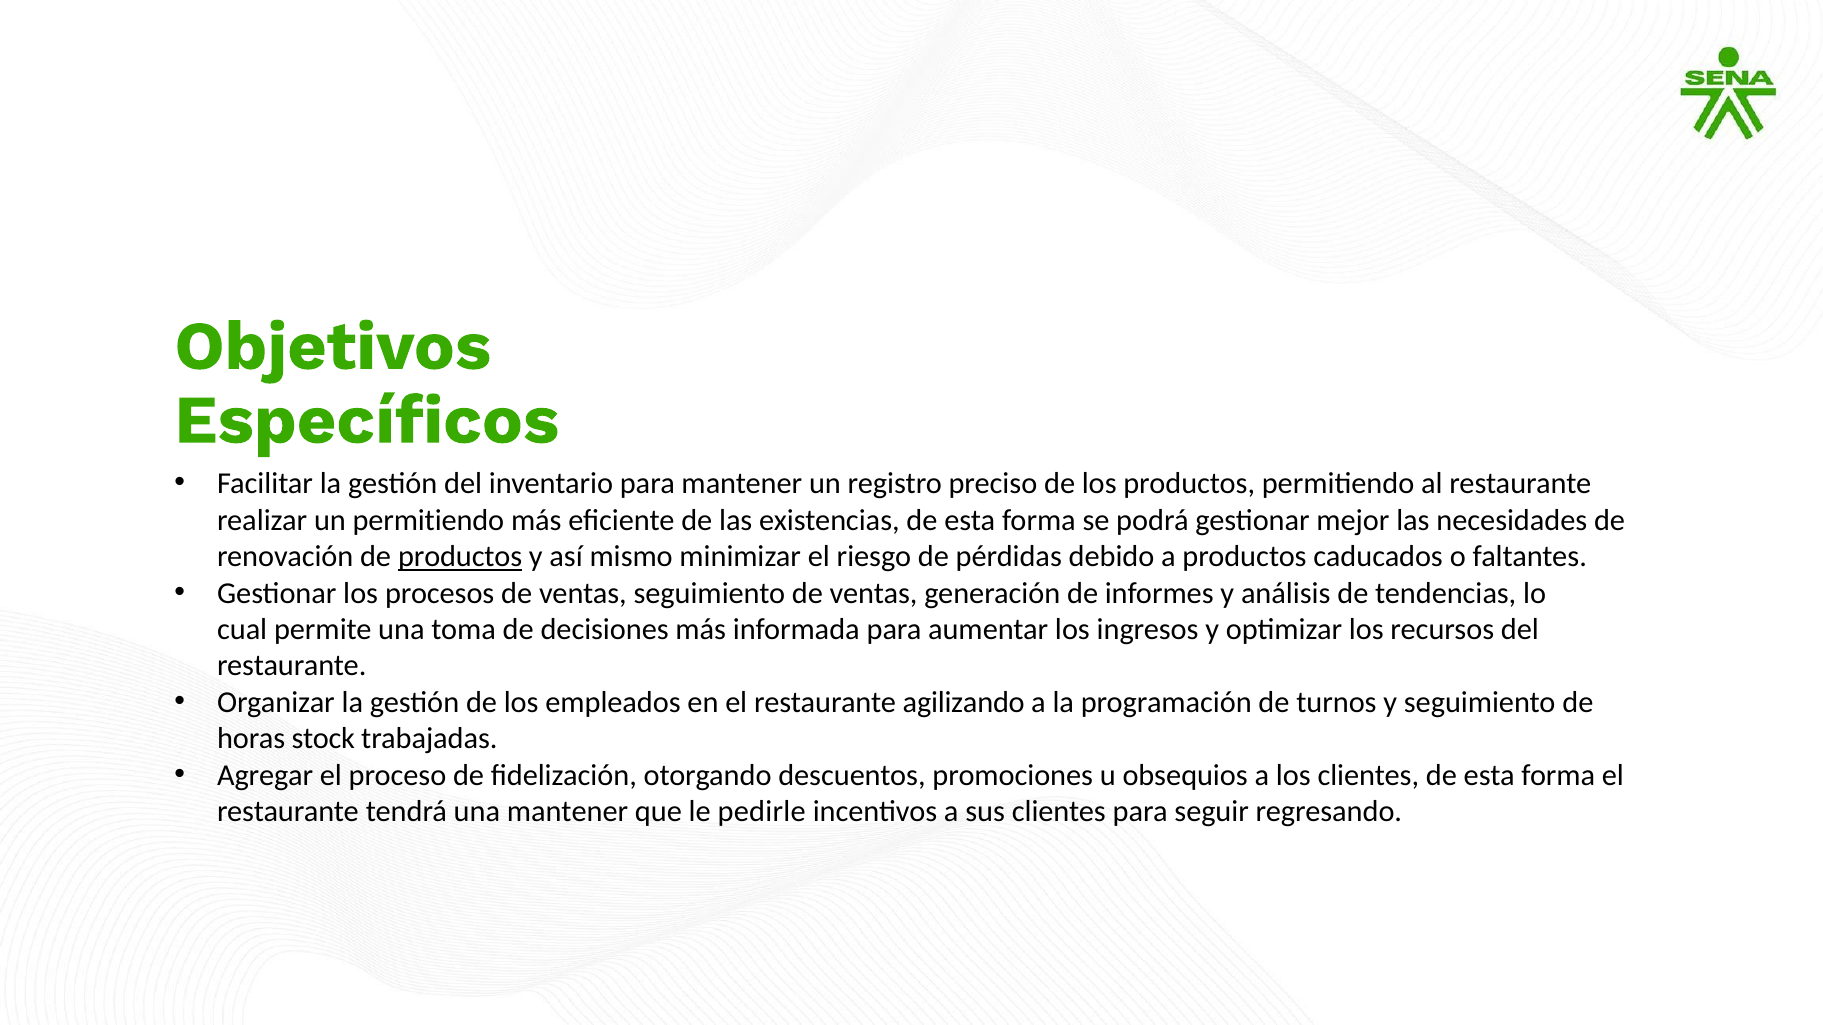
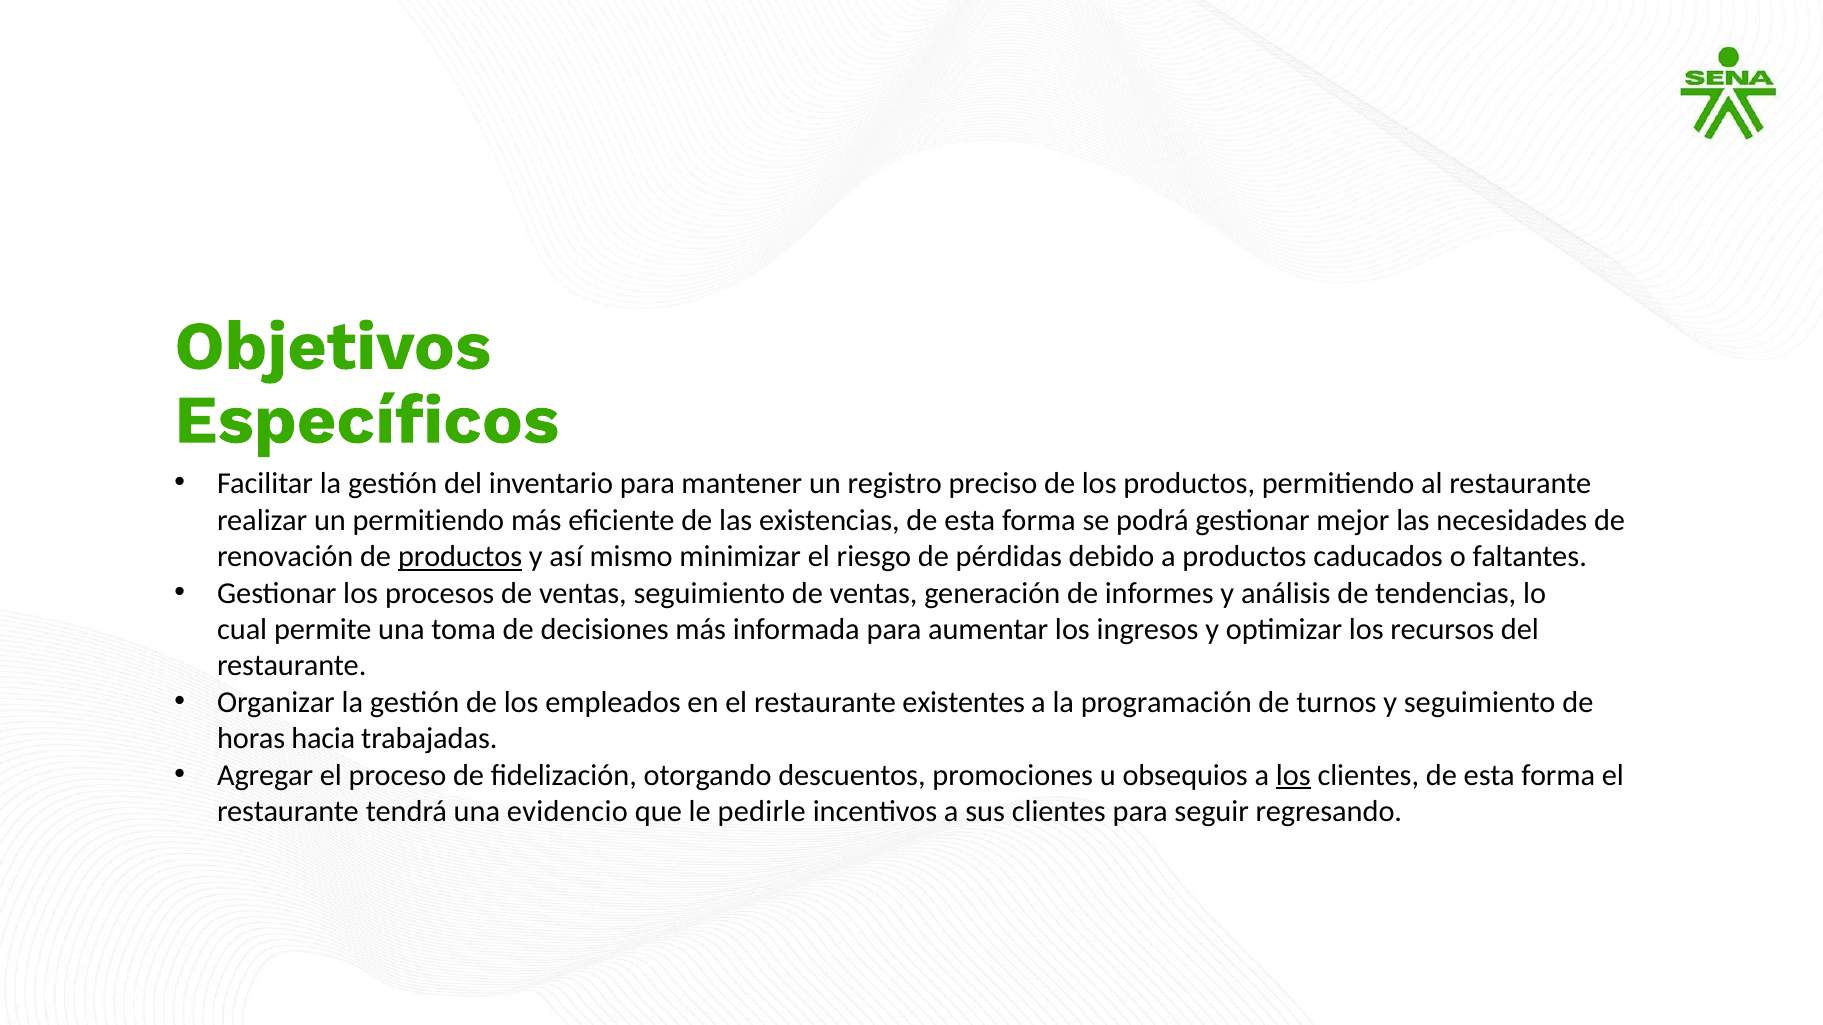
agilizando: agilizando -> existentes (964, 703)
stock: stock -> hacia (323, 739)
los underline: none -> present (1293, 775)
una mantener: mantener -> evidencio (567, 812)
